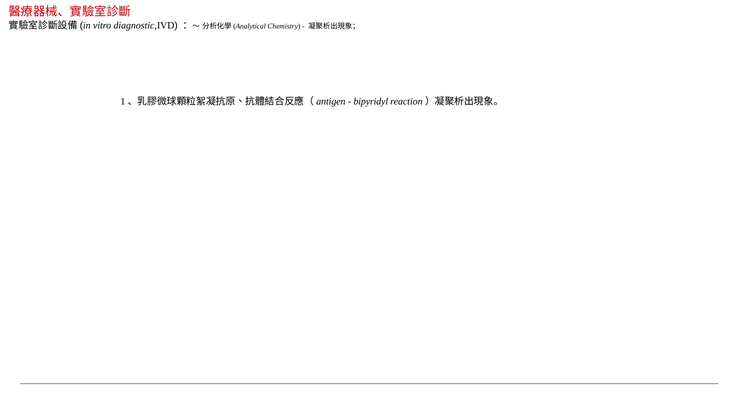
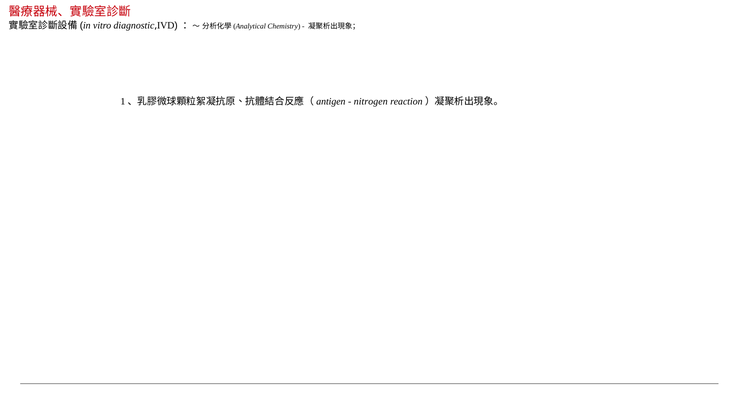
bipyridyl: bipyridyl -> nitrogen (371, 101)
